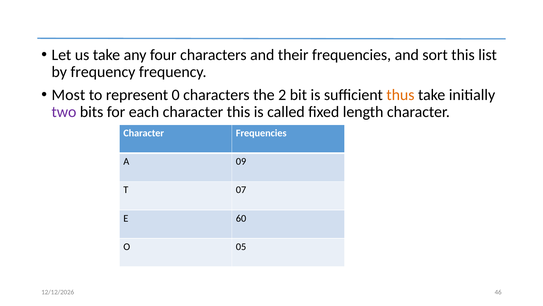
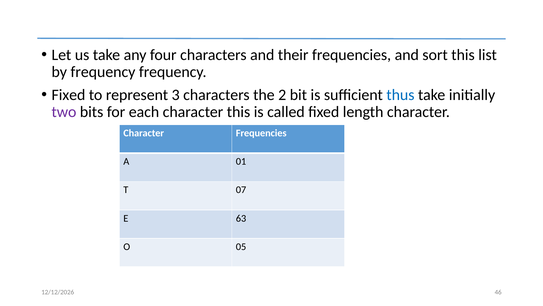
Most: Most -> Fixed (68, 95)
0: 0 -> 3 (176, 95)
thus colour: orange -> blue (400, 95)
09: 09 -> 01 (241, 161)
60: 60 -> 63 (241, 218)
